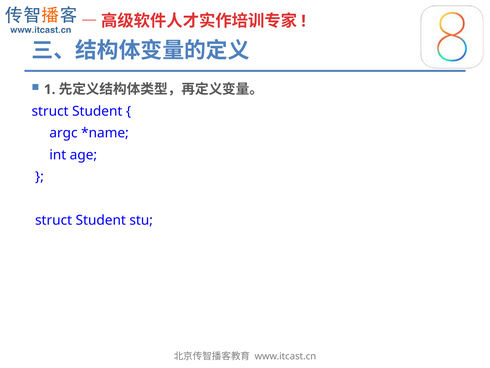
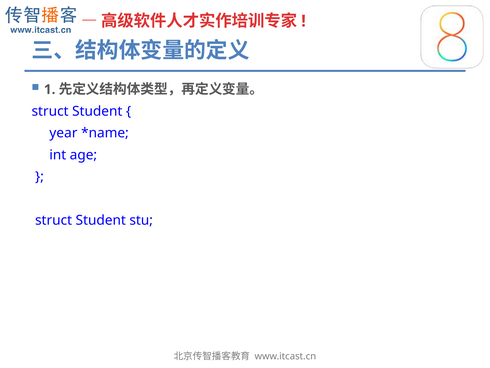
argc: argc -> year (63, 133)
